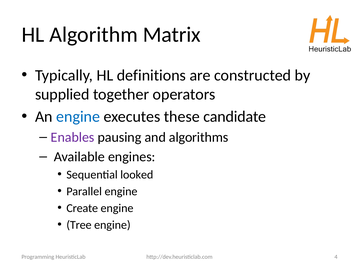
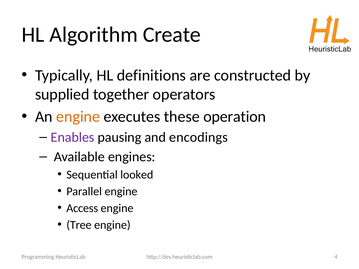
Matrix: Matrix -> Create (172, 35)
engine colour: blue -> orange (78, 117)
candidate: candidate -> operation (235, 117)
algorithms: algorithms -> encodings (198, 137)
Create: Create -> Access (82, 208)
